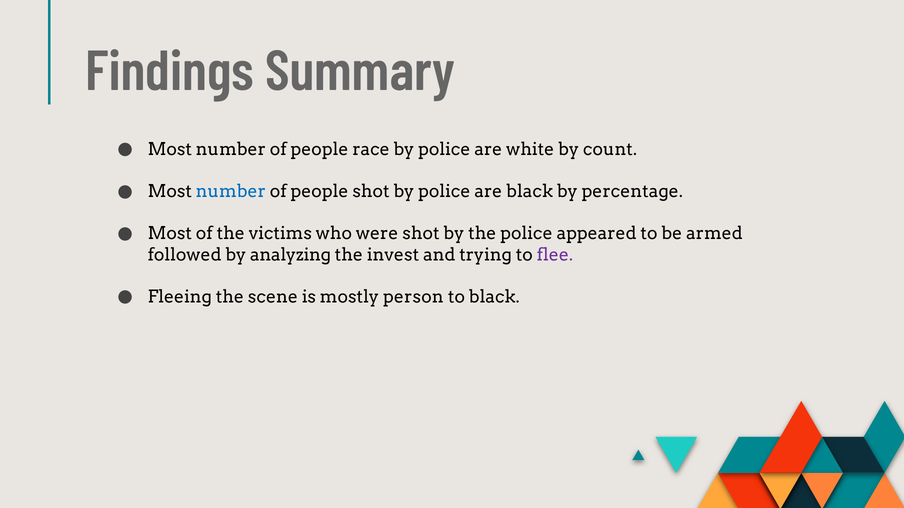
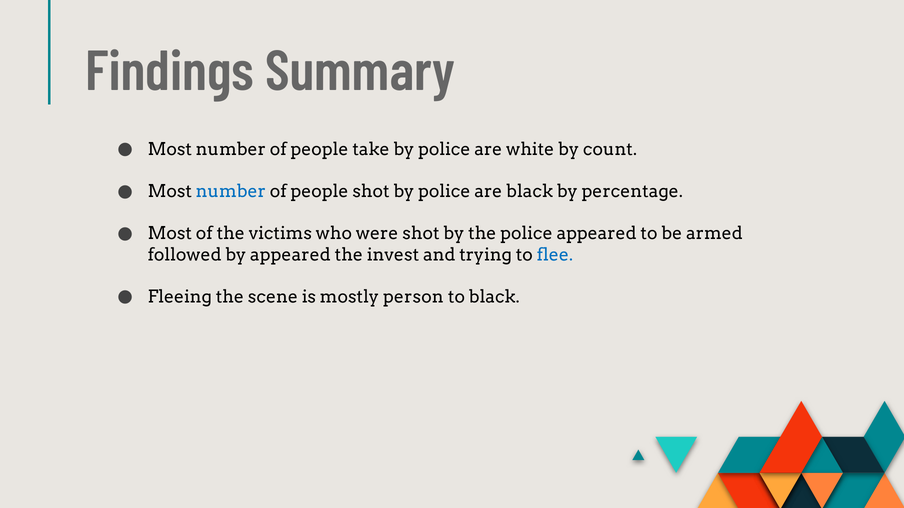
race: race -> take (371, 149)
by analyzing: analyzing -> appeared (290, 255)
flee colour: purple -> blue (555, 255)
